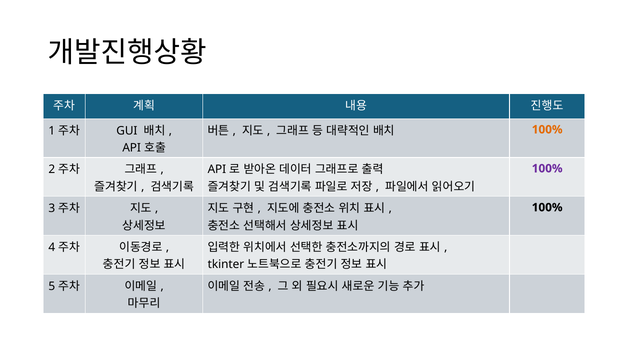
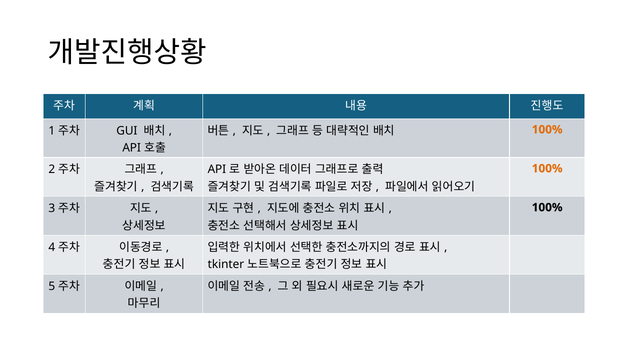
100% colour: purple -> orange (547, 169)
